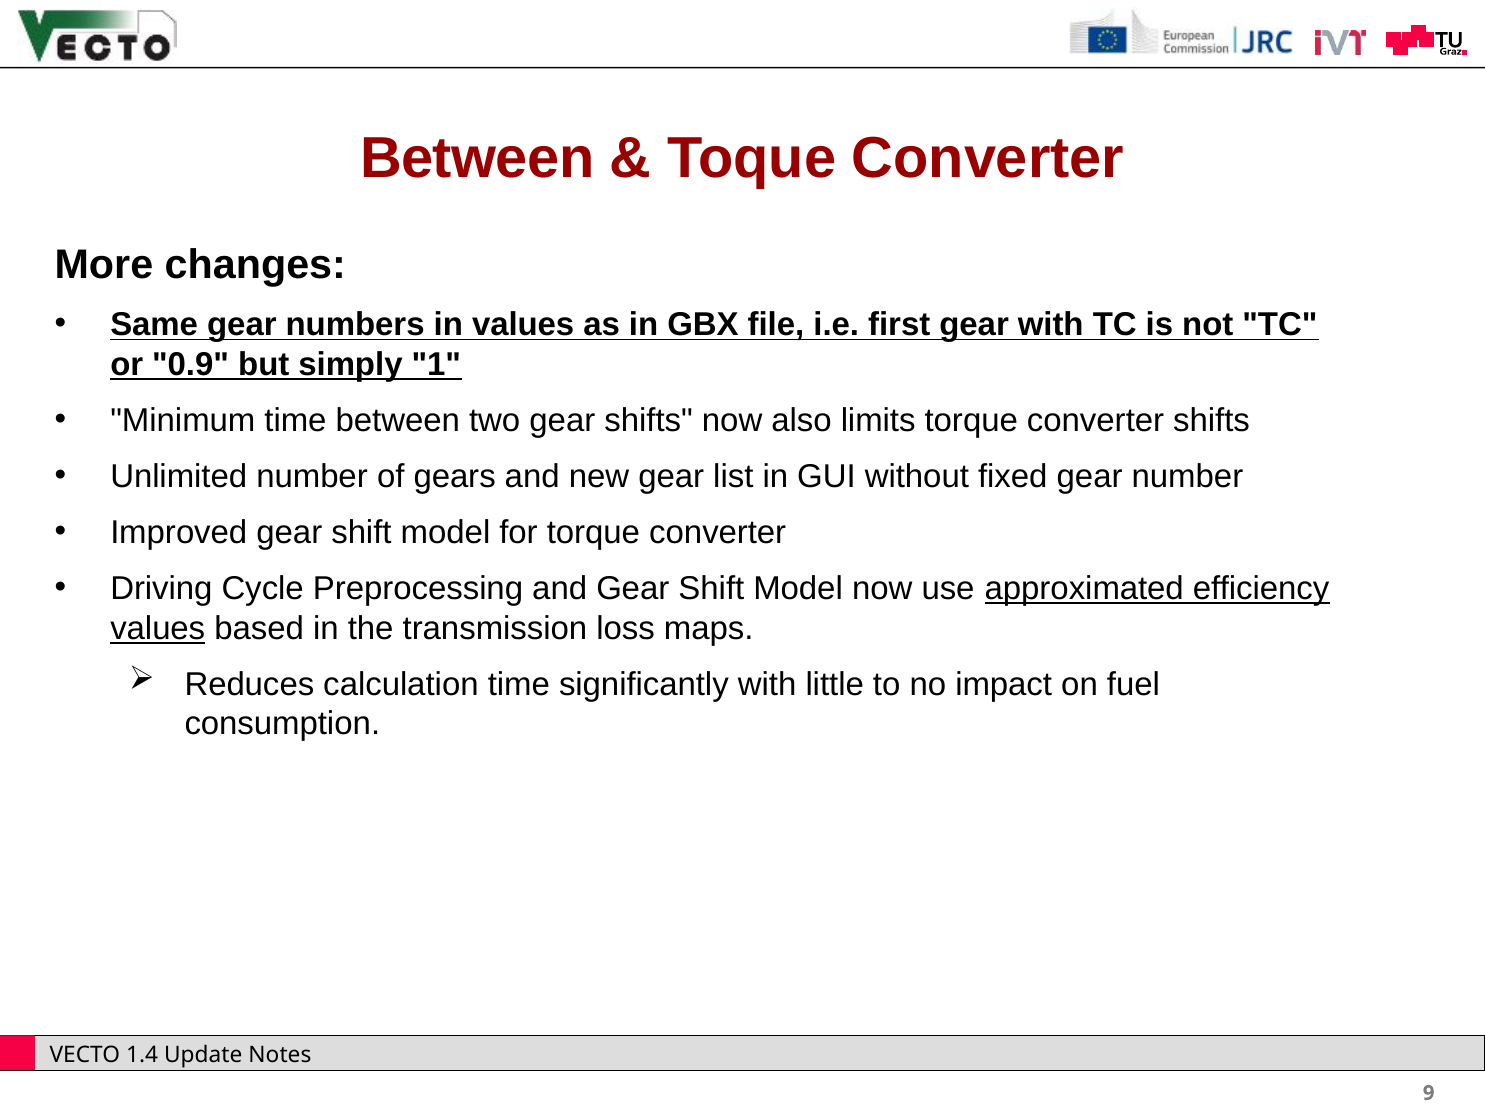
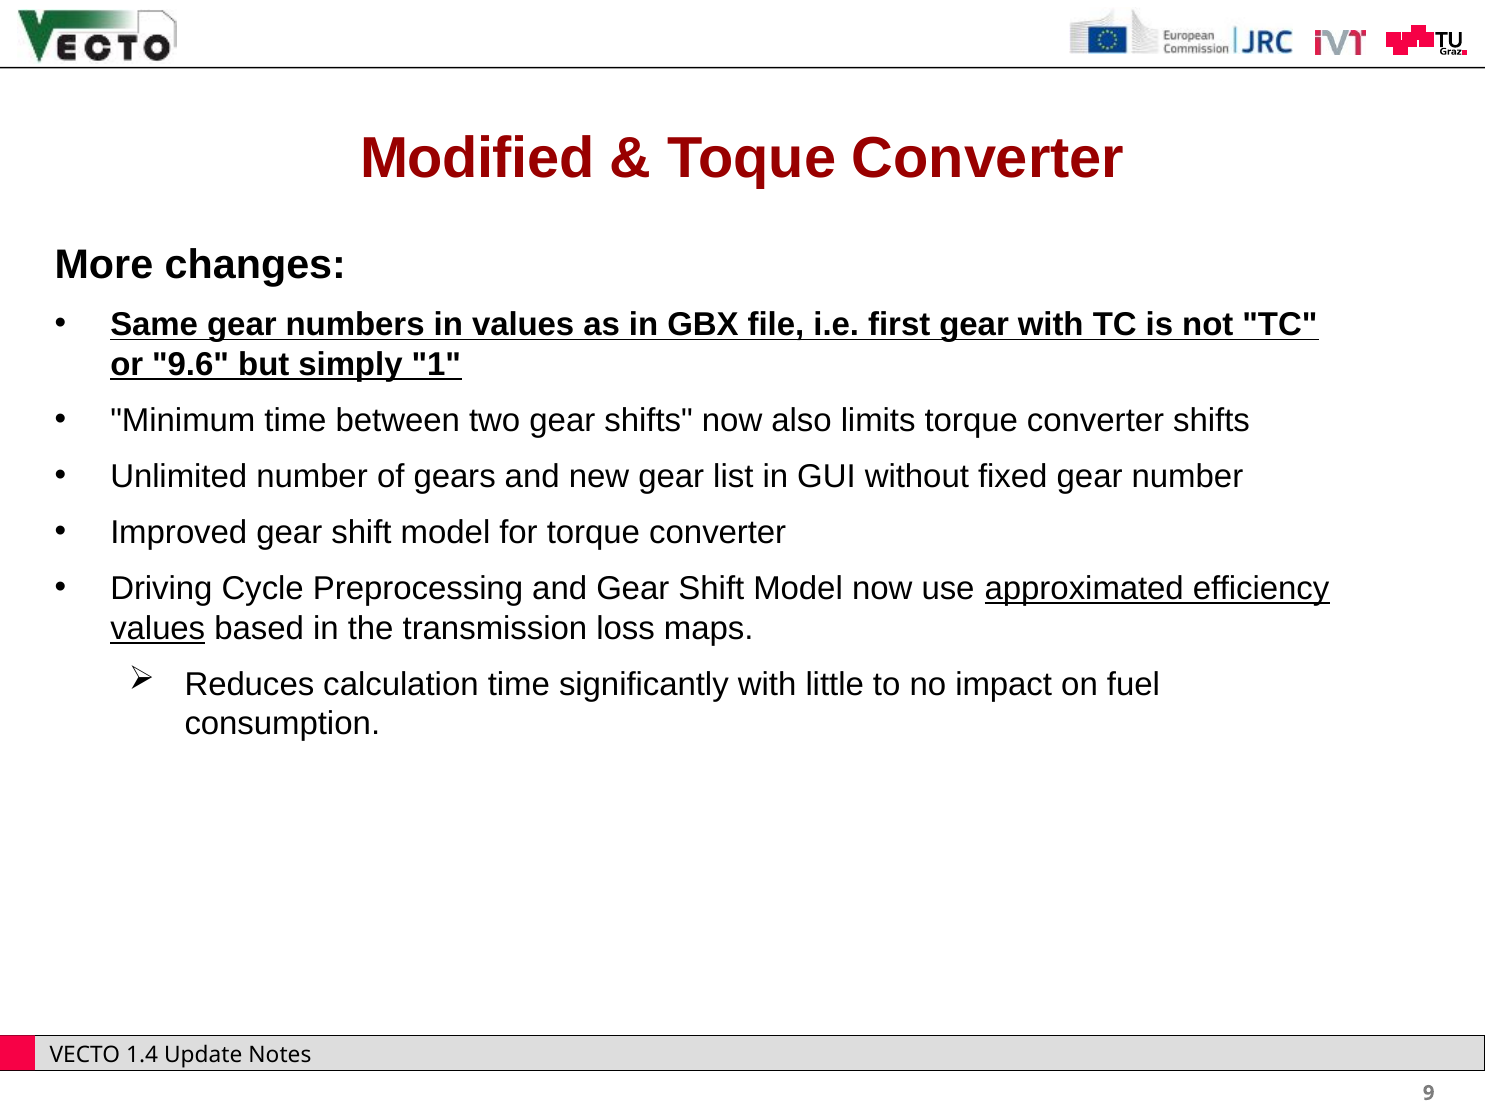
Between: Between -> Modified (477, 159)
0.9: 0.9 -> 9.6 (191, 364)
